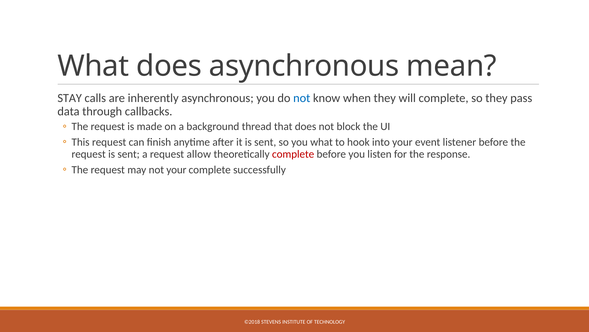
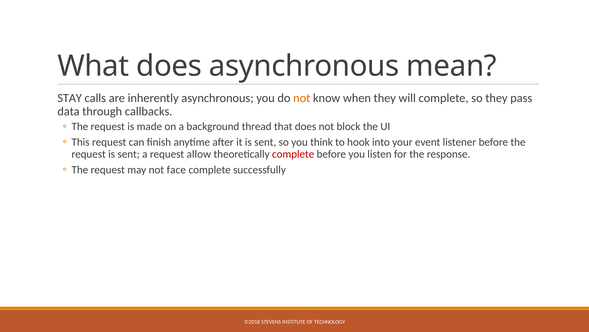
not colour: blue -> orange (302, 98)
you what: what -> think (322, 142)
not your: your -> face (176, 169)
